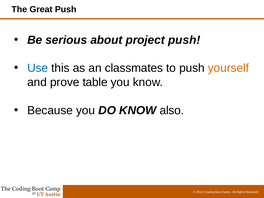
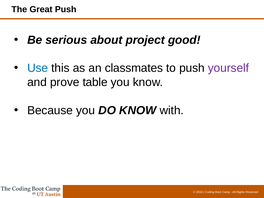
project push: push -> good (184, 40)
yourself colour: orange -> purple (228, 68)
also: also -> with (172, 110)
